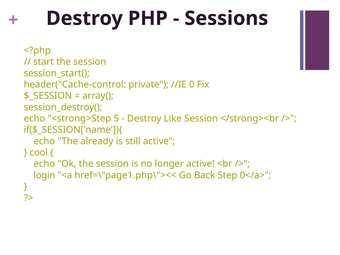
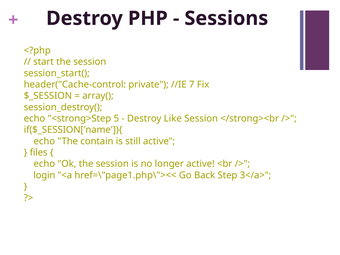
0: 0 -> 7 (192, 85)
already: already -> contain (97, 141)
cool: cool -> files (39, 153)
0</a>: 0</a> -> 3</a> (256, 175)
